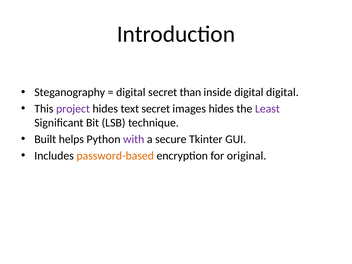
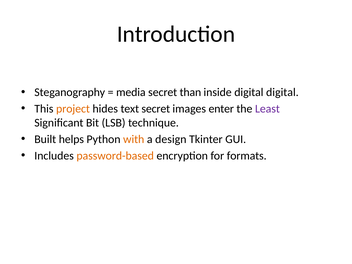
digital: digital -> media (131, 92)
project colour: purple -> orange (73, 109)
images hides: hides -> enter (221, 109)
with colour: purple -> orange (134, 139)
secure: secure -> design (171, 139)
original: original -> formats (247, 156)
